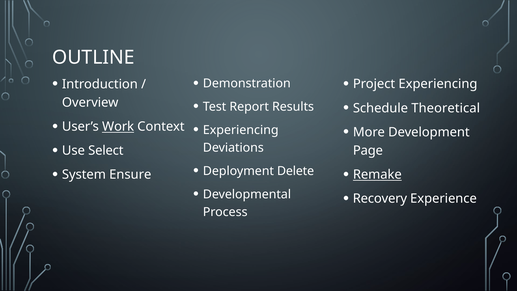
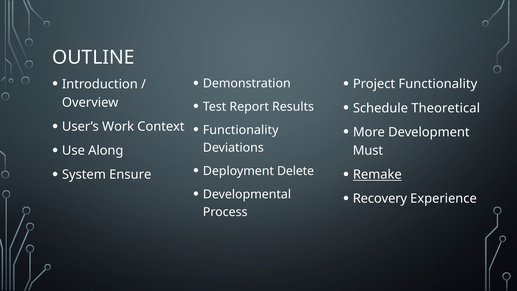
Project Experiencing: Experiencing -> Functionality (438, 84)
Work underline: present -> none (118, 127)
Experiencing: Experiencing -> Functionality (241, 130)
Select: Select -> Along (106, 151)
Page: Page -> Must (368, 151)
